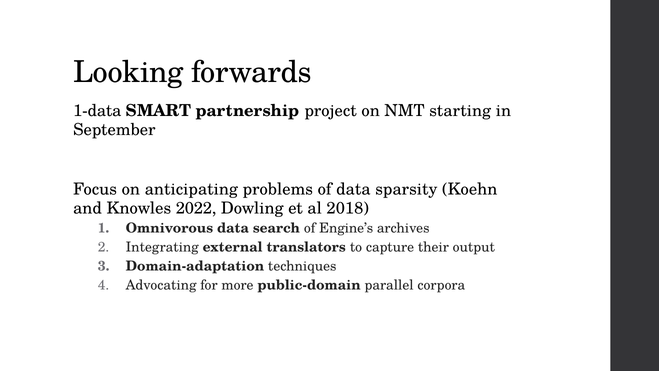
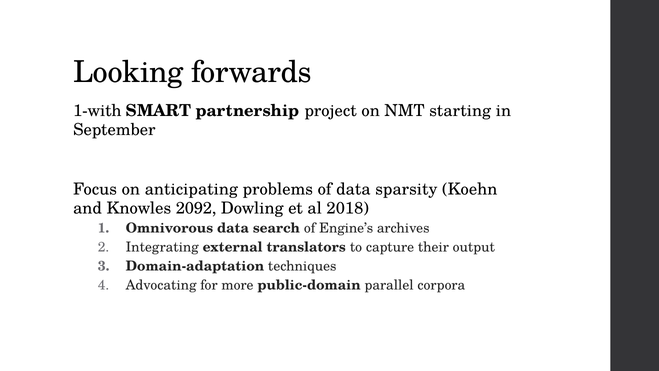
1-data: 1-data -> 1-with (97, 111)
2022: 2022 -> 2092 (196, 208)
